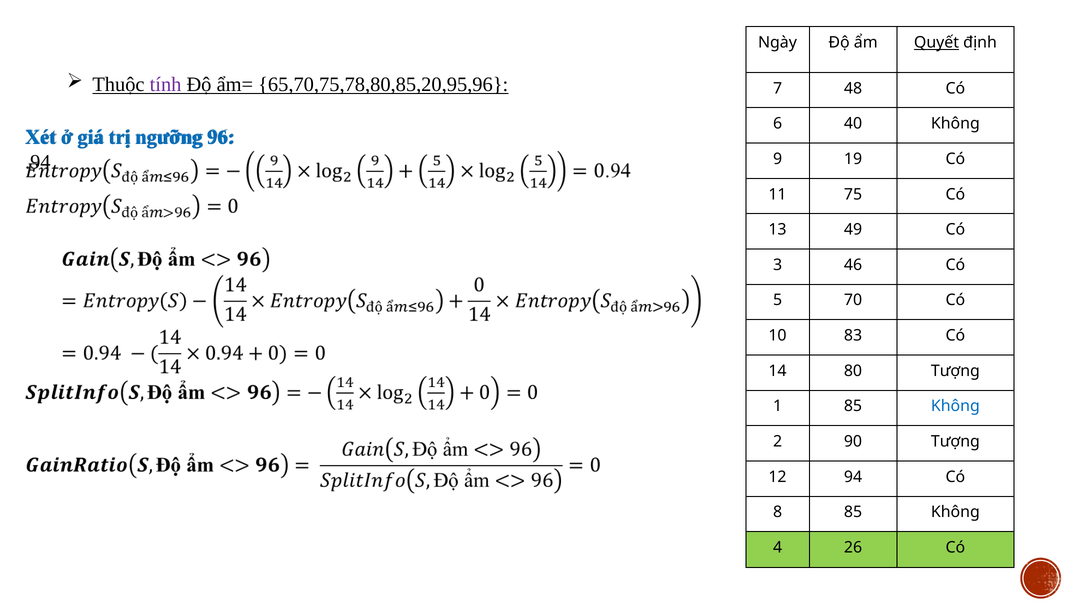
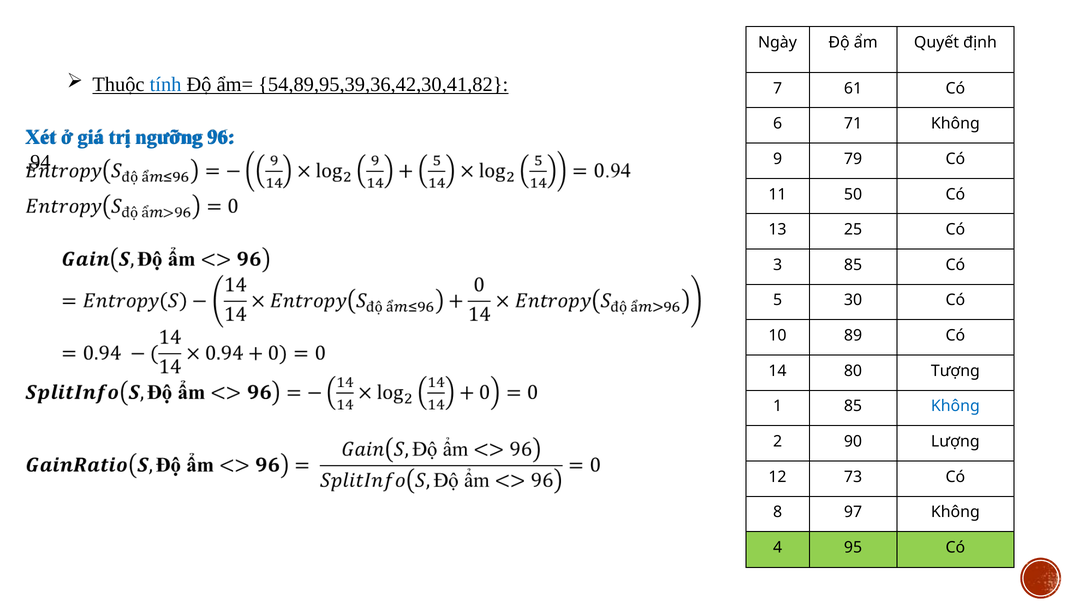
Quyết underline: present -> none (937, 43)
tính colour: purple -> blue (166, 84)
65,70,75,78,80,85,20,95,96: 65,70,75,78,80,85,20,95,96 -> 54,89,95,39,36,42,30,41,82 (383, 84)
48: 48 -> 61 (853, 88)
40: 40 -> 71 (853, 124)
19: 19 -> 79 (853, 159)
75: 75 -> 50 (853, 194)
49: 49 -> 25 (853, 229)
3 46: 46 -> 85 (853, 265)
70: 70 -> 30 (853, 300)
83: 83 -> 89 (853, 335)
90 Tượng: Tượng -> Lượng (955, 441)
94: 94 -> 73 (853, 477)
8 85: 85 -> 97 (853, 512)
26: 26 -> 95 (853, 547)
